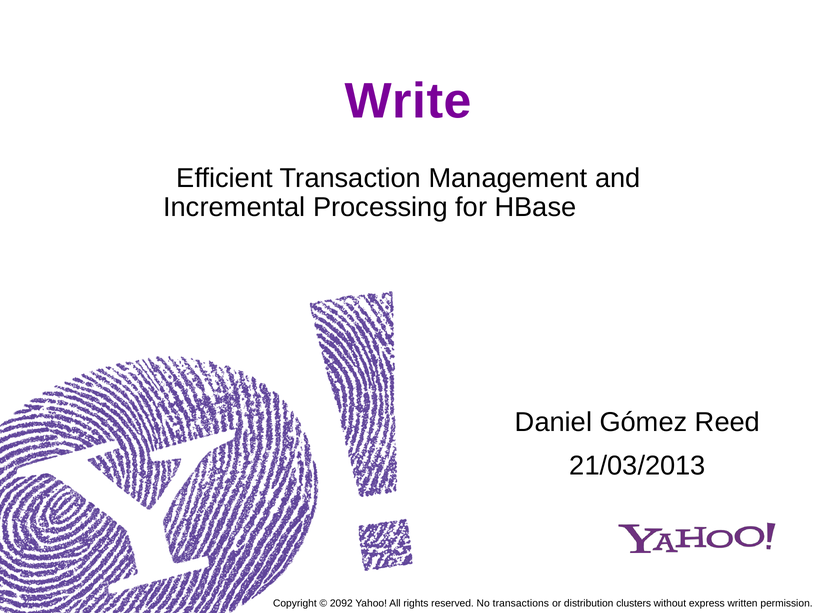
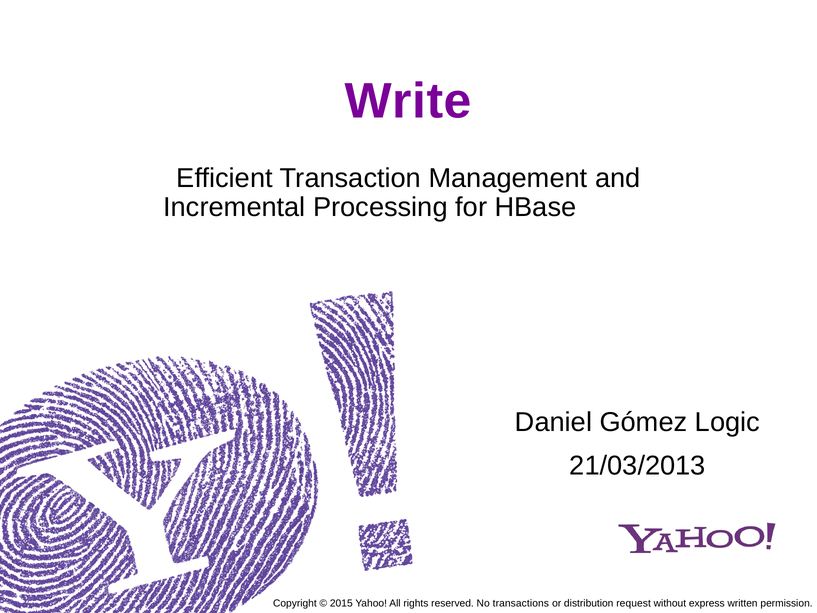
Reed: Reed -> Logic (727, 422)
2092: 2092 -> 2015 (341, 603)
clusters: clusters -> request (634, 603)
